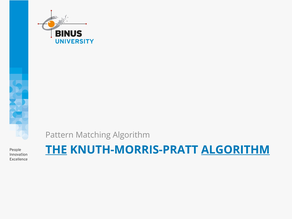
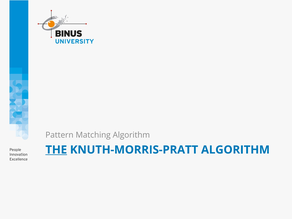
ALGORITHM underline: present -> none (235, 150)
